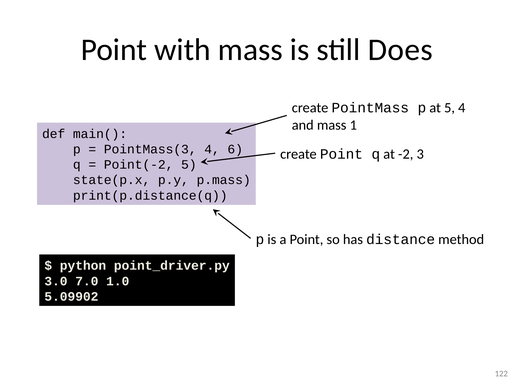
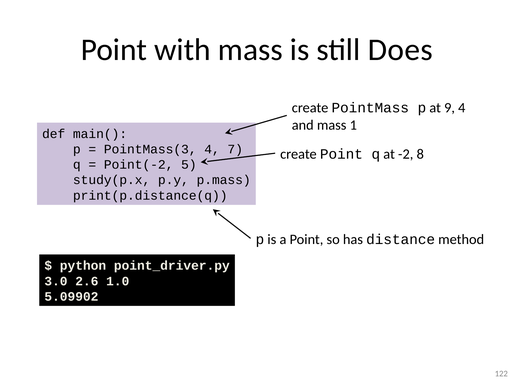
at 5: 5 -> 9 (450, 108)
6: 6 -> 7 (235, 149)
3: 3 -> 8 (420, 154)
state(p.x: state(p.x -> study(p.x (112, 180)
7.0: 7.0 -> 2.6 (87, 281)
